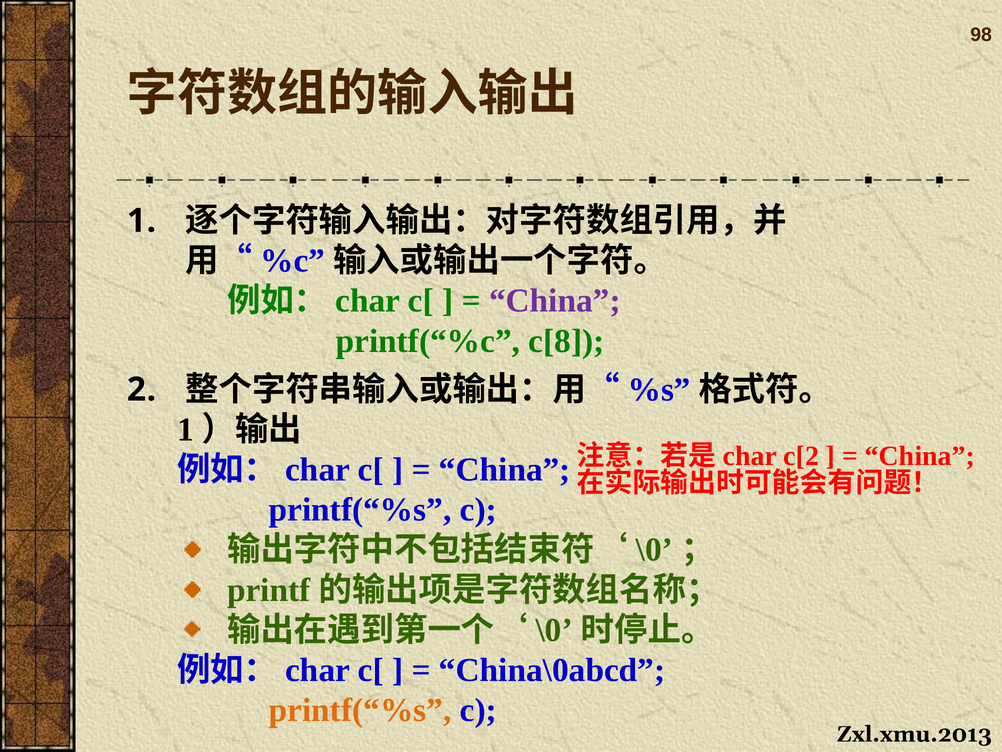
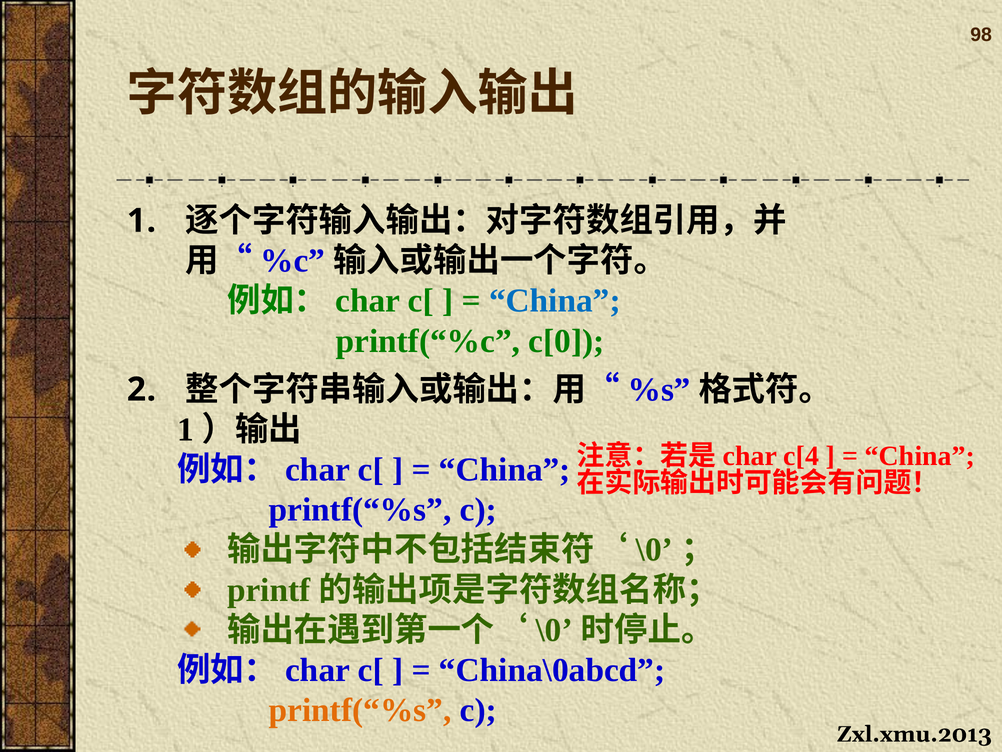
China colour: purple -> blue (555, 301)
c[8: c[8 -> c[0 (566, 341)
c[2: c[2 -> c[4 (801, 456)
